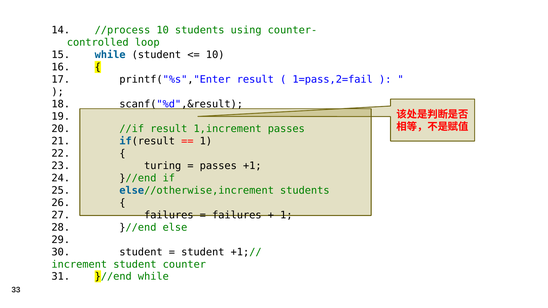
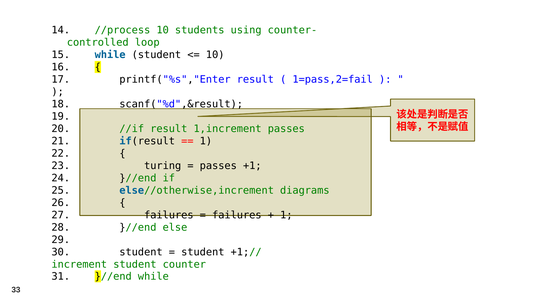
else//otherwise,increment students: students -> diagrams (305, 191)
